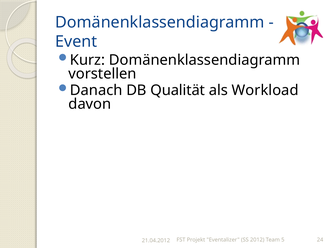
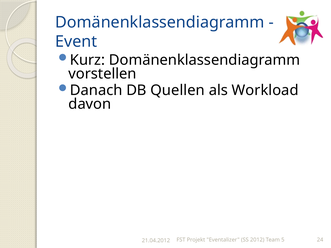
Qualität: Qualität -> Quellen (178, 90)
